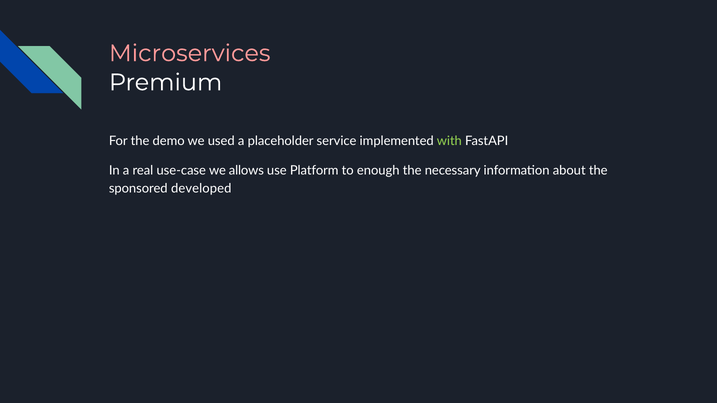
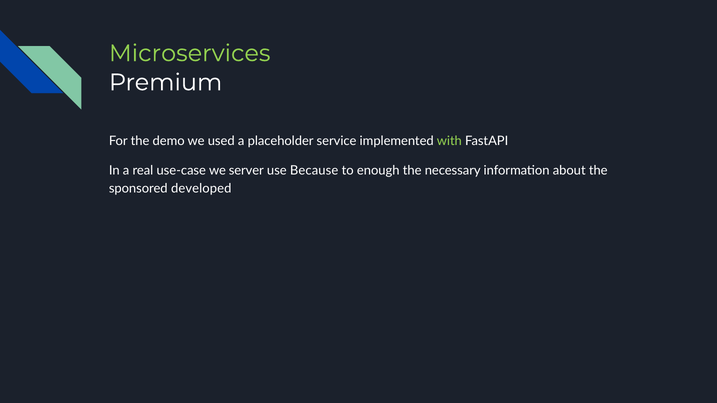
Microservices colour: pink -> light green (190, 53)
allows: allows -> server (246, 171)
Platform: Platform -> Because (314, 171)
